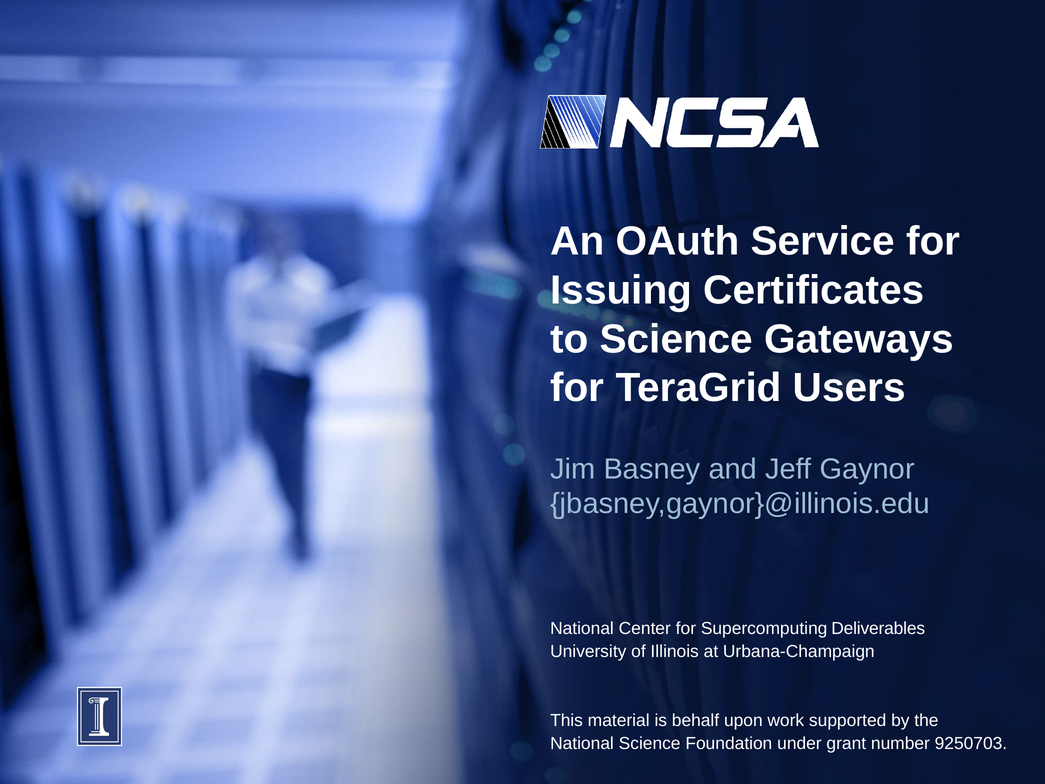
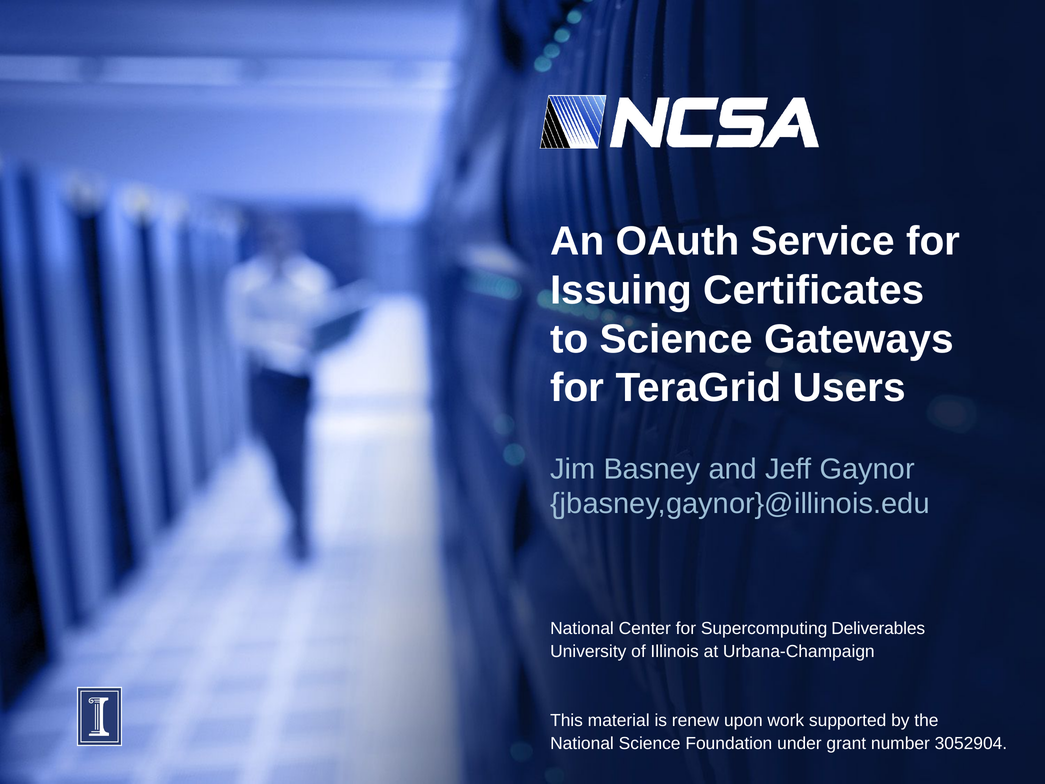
behalf: behalf -> renew (696, 720)
9250703: 9250703 -> 3052904 (971, 743)
